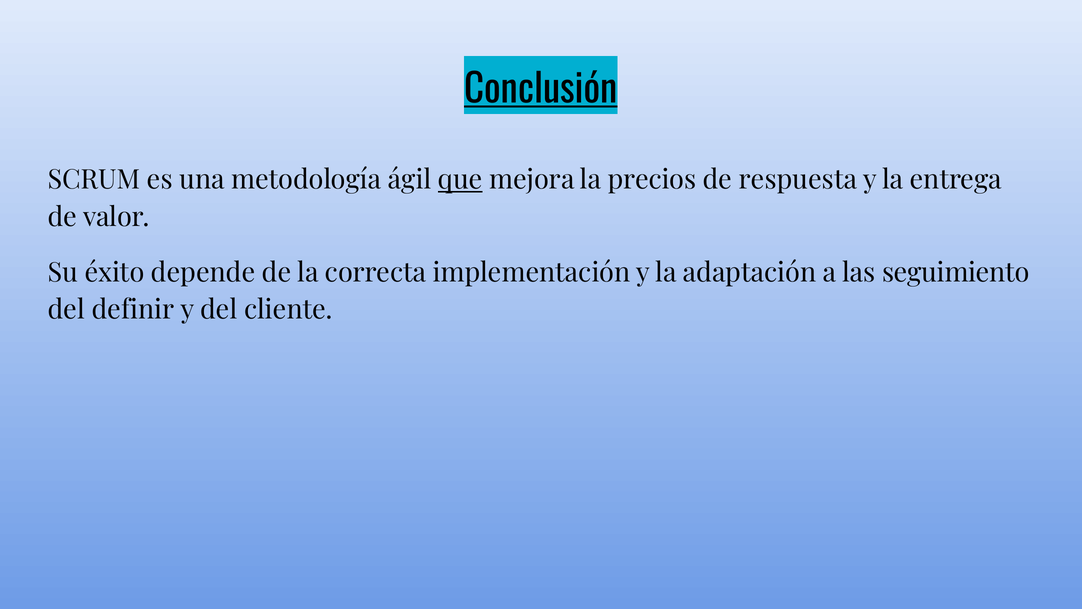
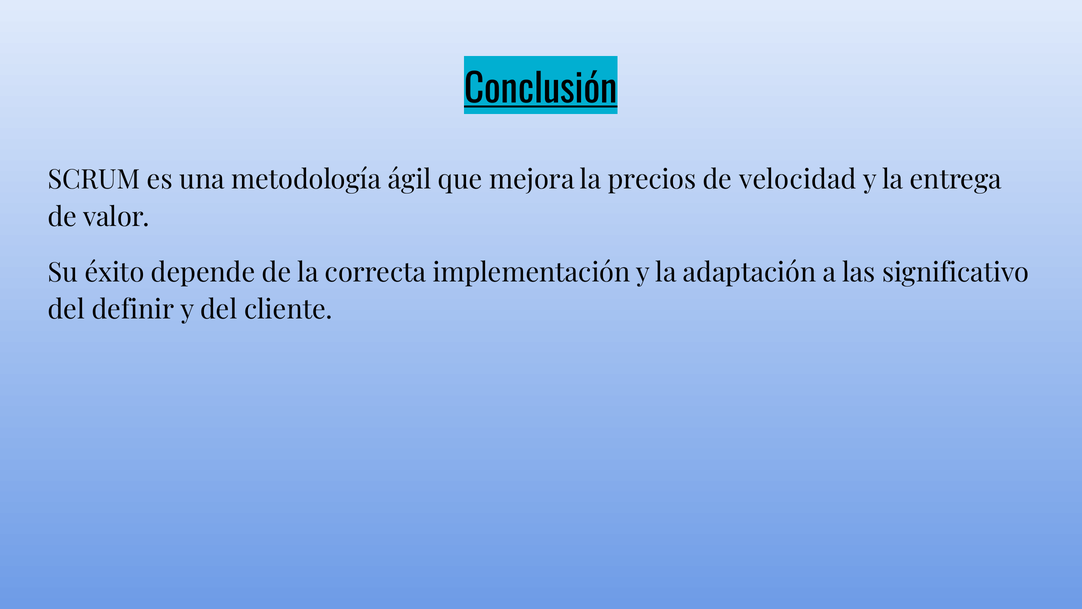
que underline: present -> none (460, 180)
respuesta: respuesta -> velocidad (798, 180)
seguimiento: seguimiento -> significativo (956, 272)
